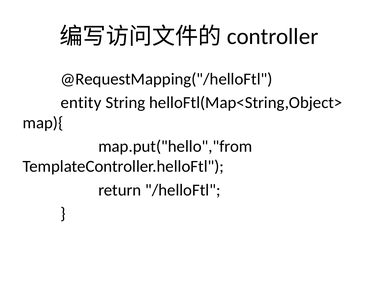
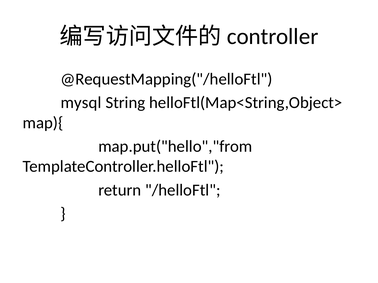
entity: entity -> mysql (81, 103)
